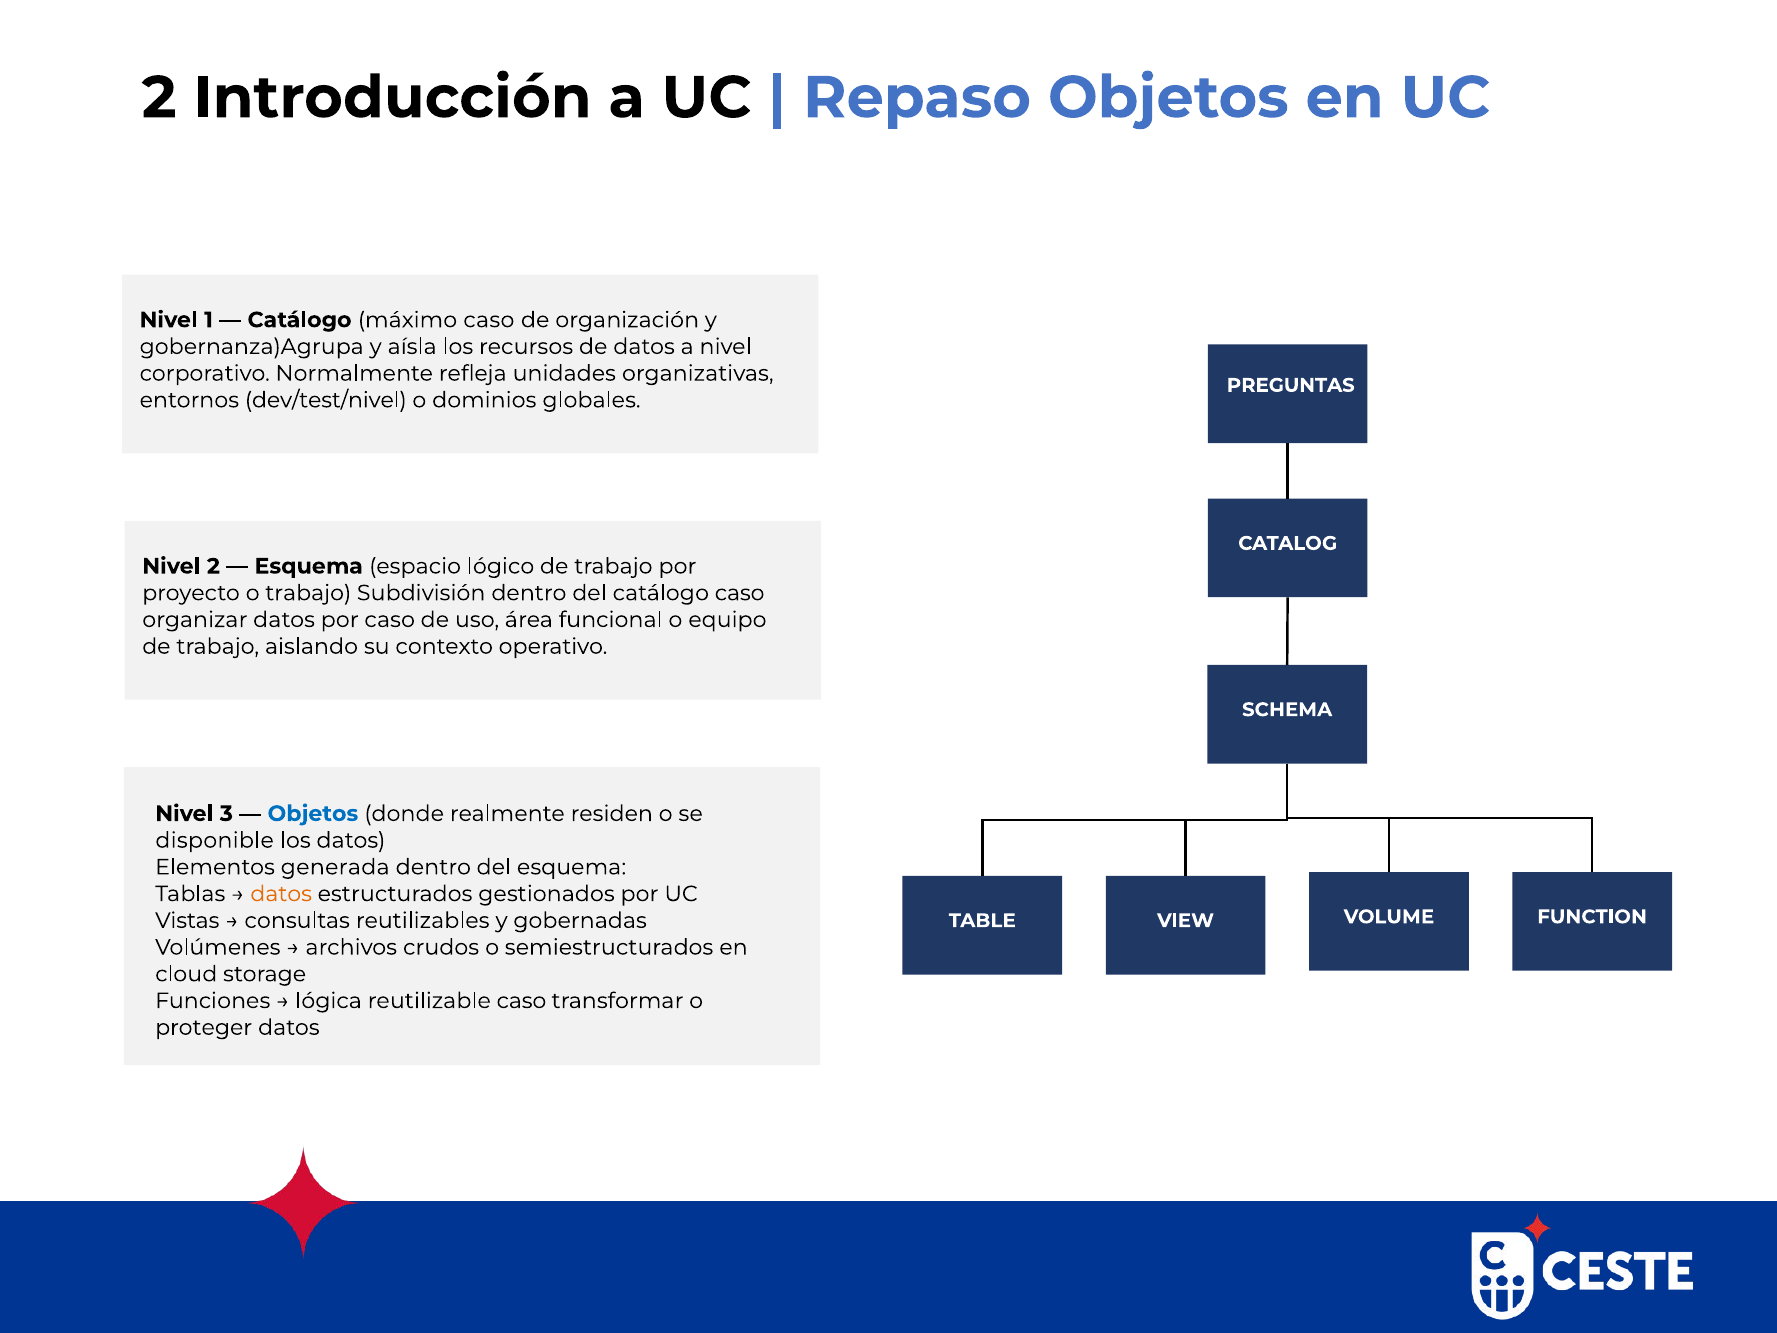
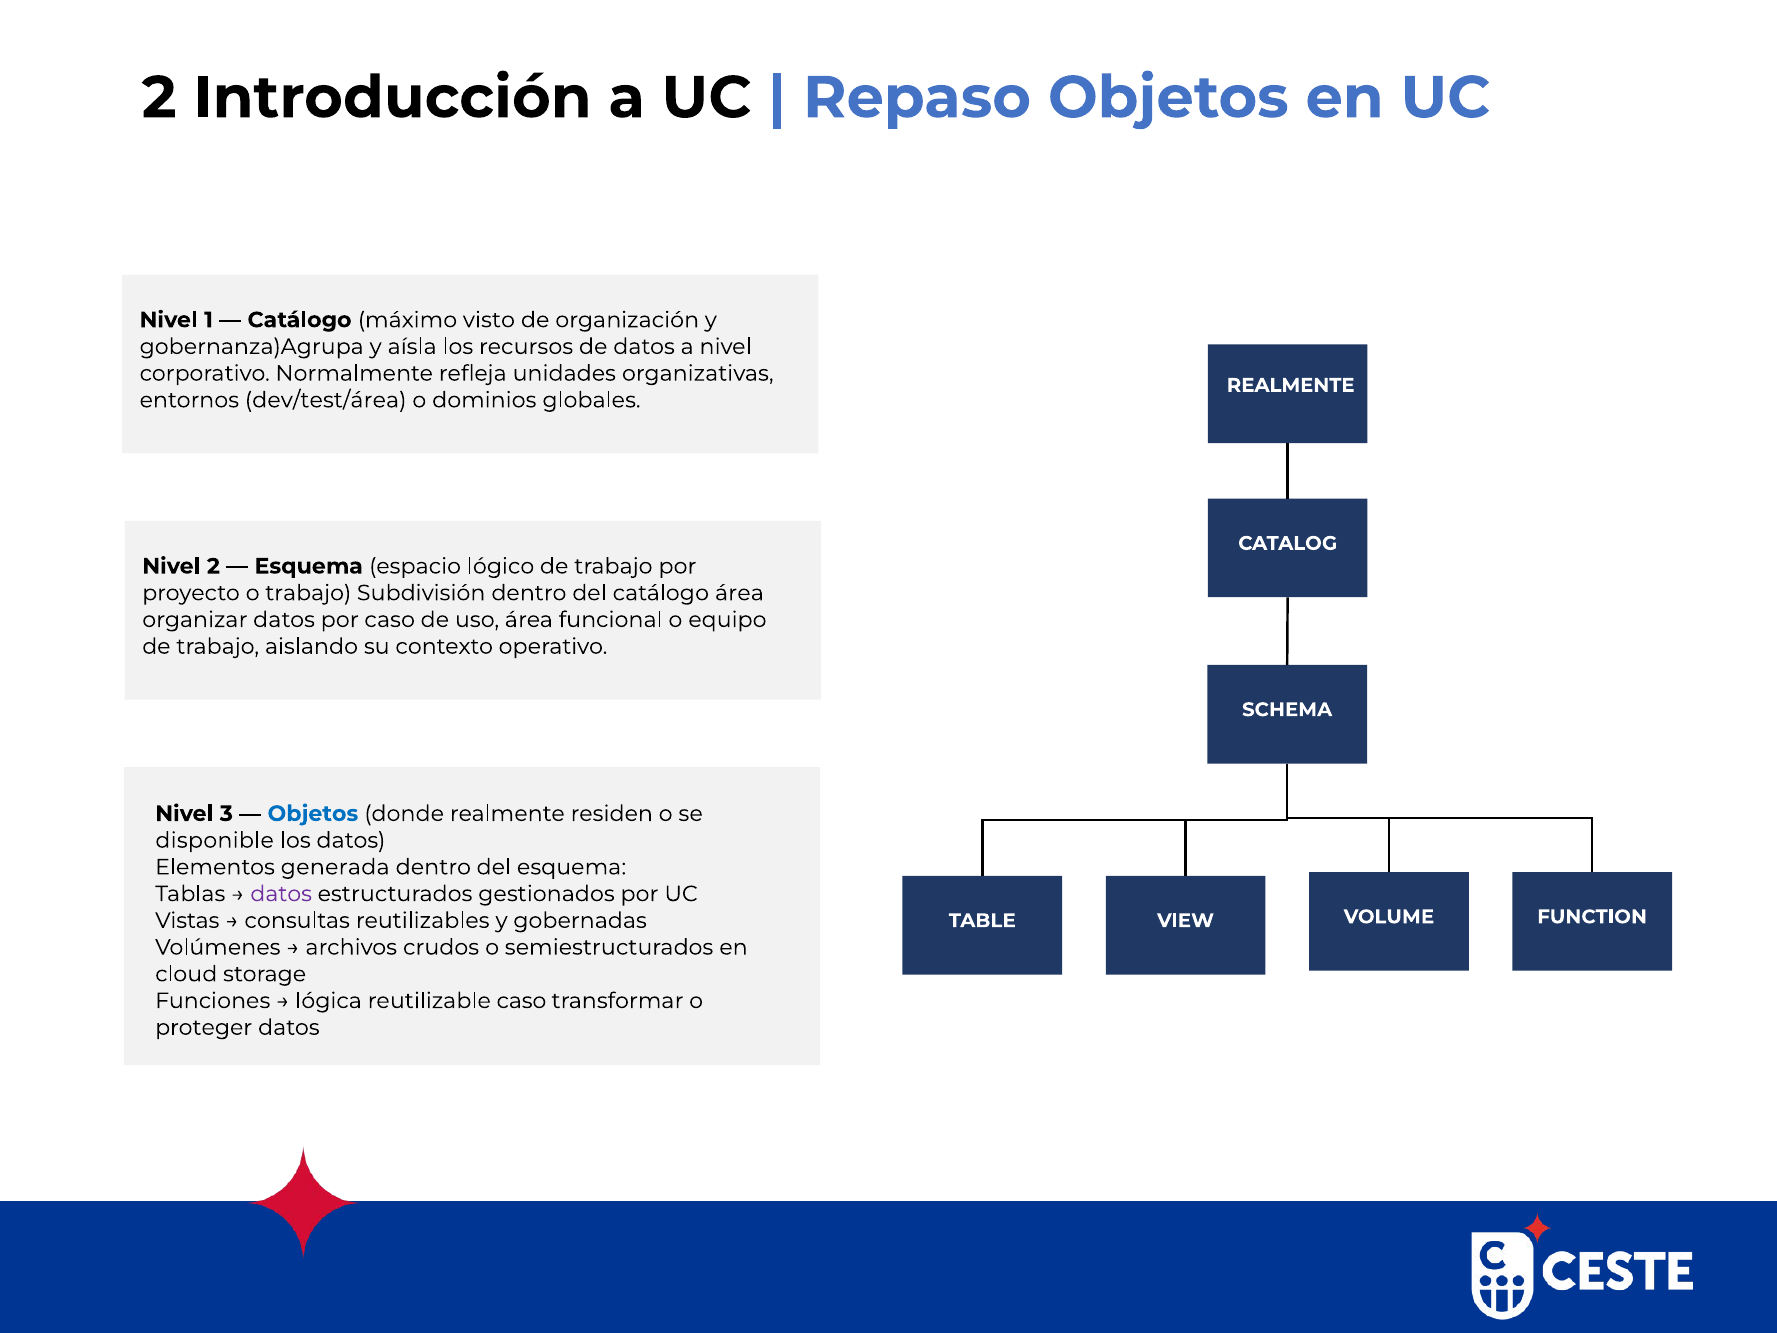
máximo caso: caso -> visto (489, 320)
PREGUNTAS: PREGUNTAS -> REALMENTE (1291, 385)
dev/test/nivel: dev/test/nivel -> dev/test/área (326, 400)
catálogo caso: caso -> área (739, 593)
datos colour: orange -> purple (281, 894)
